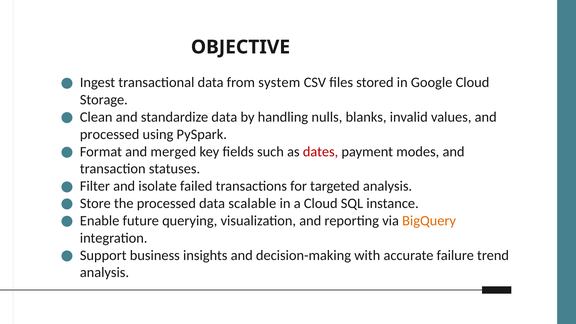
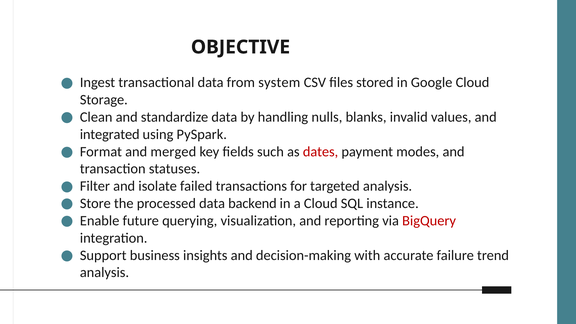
processed: processed -> integrated (110, 134)
scalable: scalable -> backend (252, 203)
BigQuery colour: orange -> red (429, 221)
